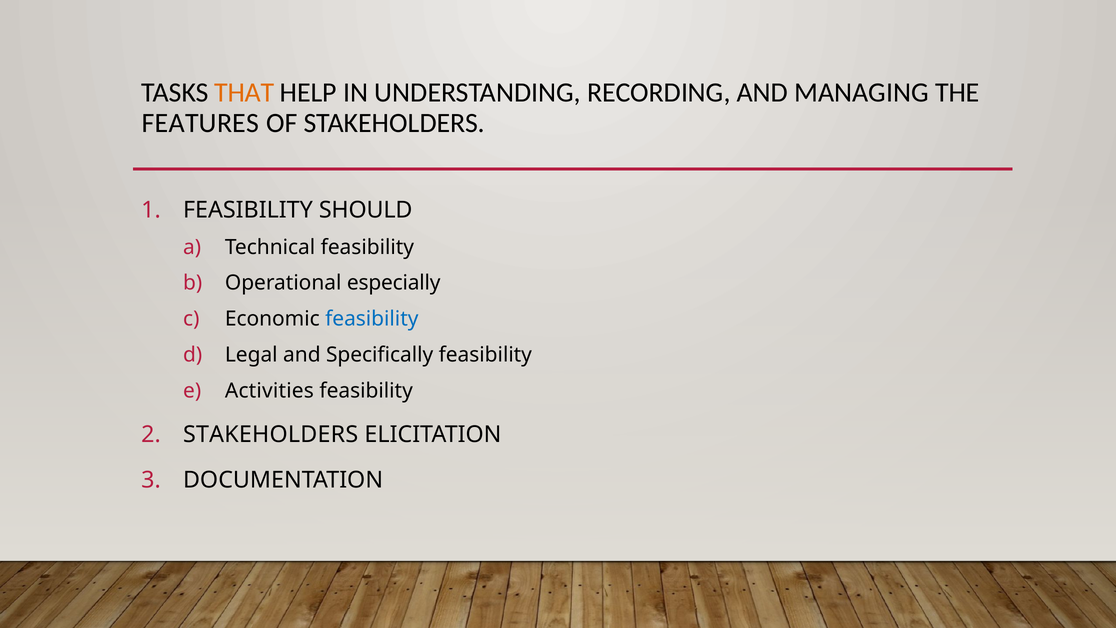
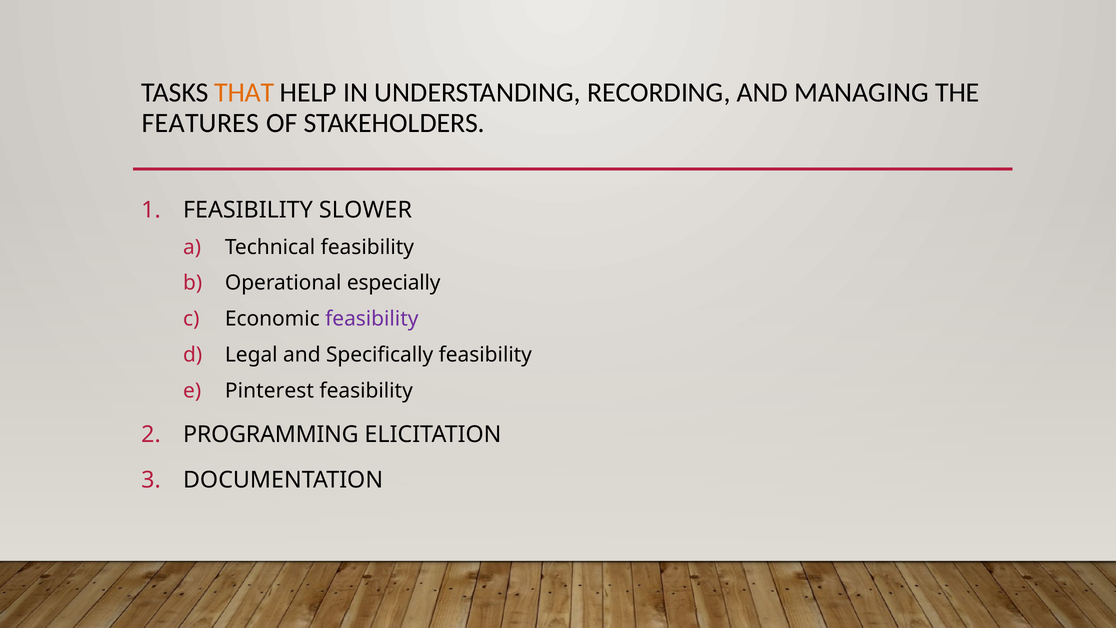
SHOULD: SHOULD -> SLOWER (365, 210)
feasibility colour: blue -> purple (372, 319)
Activities: Activities -> Pinterest (269, 391)
STAKEHOLDERS: STAKEHOLDERS -> PROGRAMMING (271, 435)
